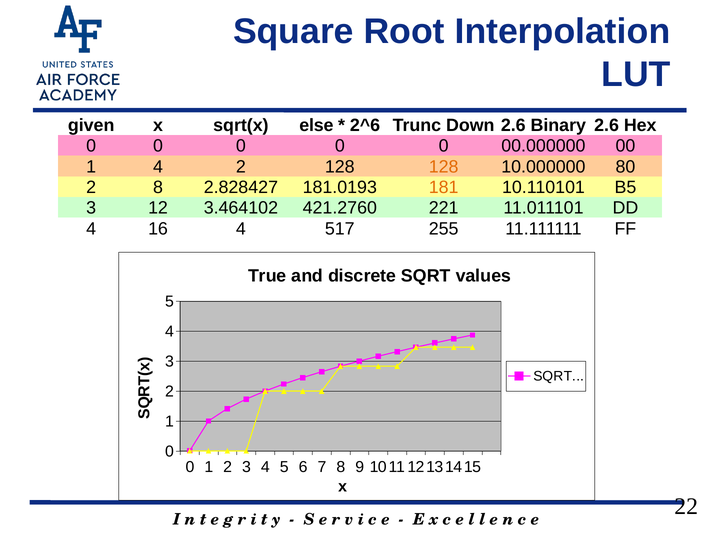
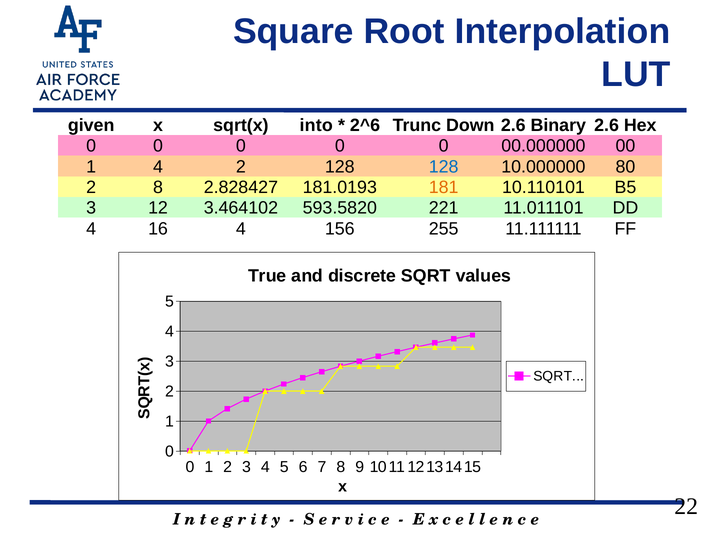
else: else -> into (316, 125)
128 colour: orange -> blue (444, 167)
421.2760: 421.2760 -> 593.5820 (340, 208)
517: 517 -> 156 (340, 229)
